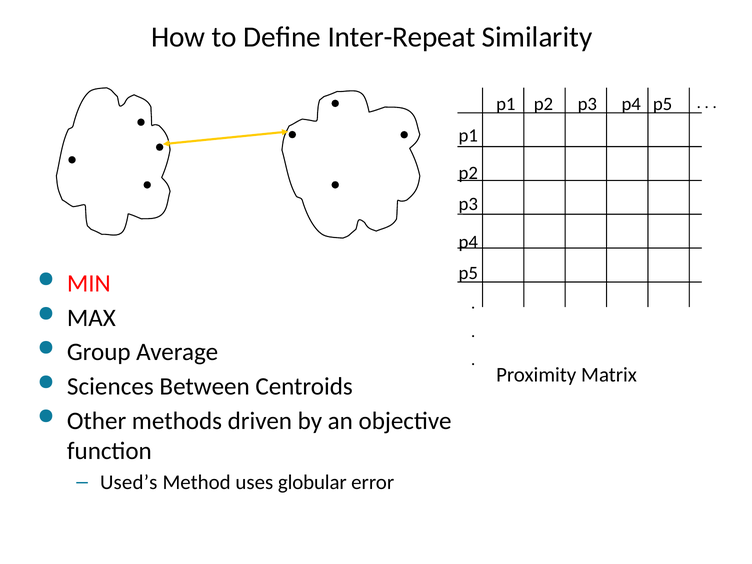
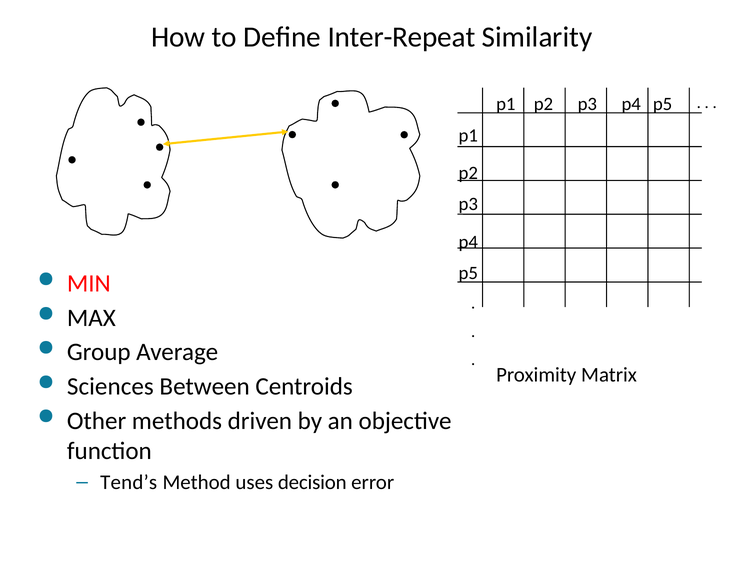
Used’s: Used’s -> Tend’s (129, 482)
globular: globular -> decision (312, 482)
